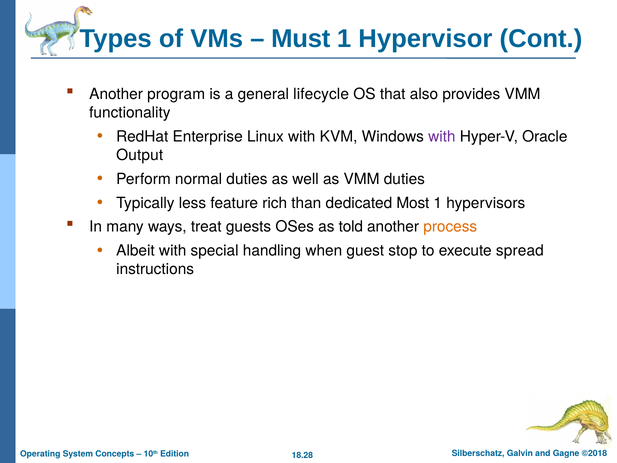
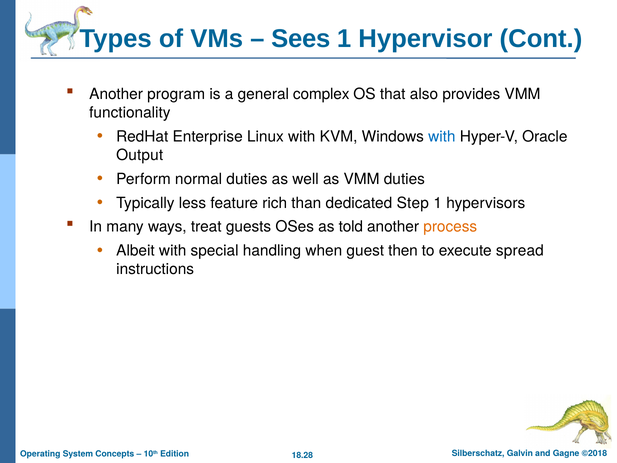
Must: Must -> Sees (301, 39)
lifecycle: lifecycle -> complex (321, 94)
with colour: purple -> blue (442, 137)
Most: Most -> Step (413, 203)
stop: stop -> then (403, 251)
